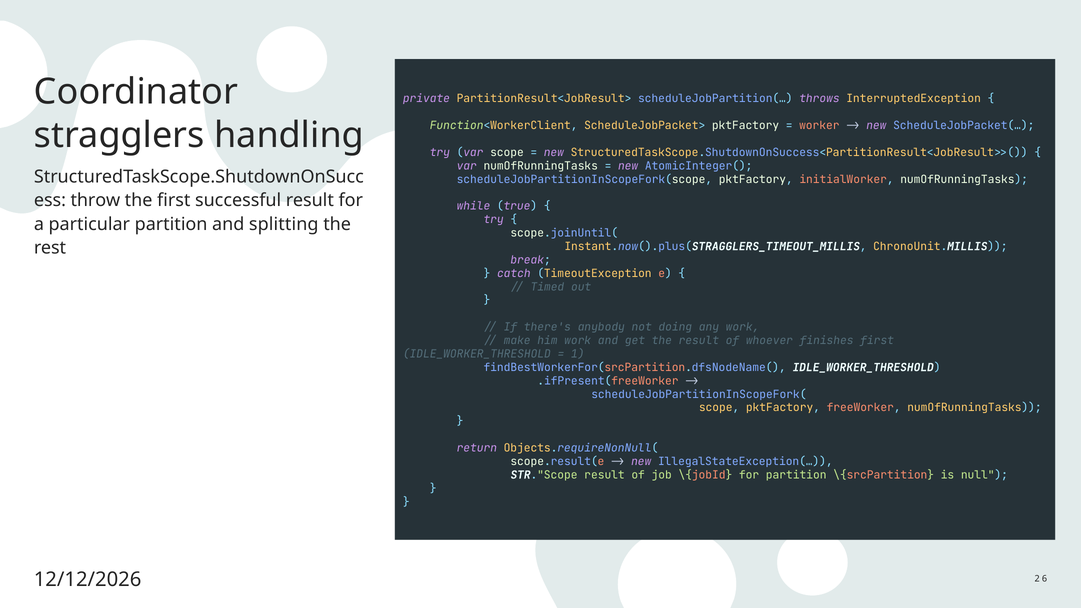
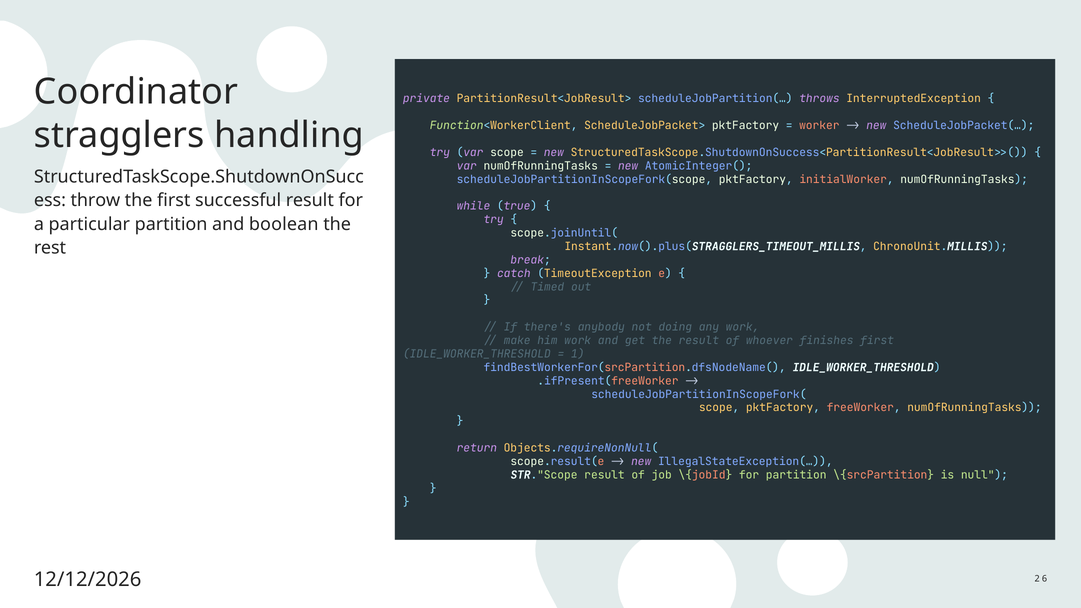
splitting: splitting -> boolean (284, 224)
